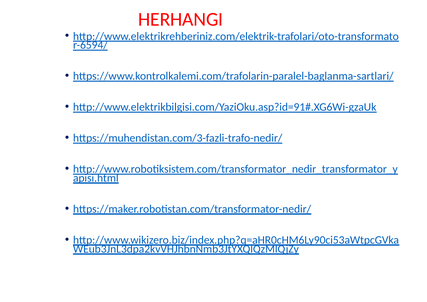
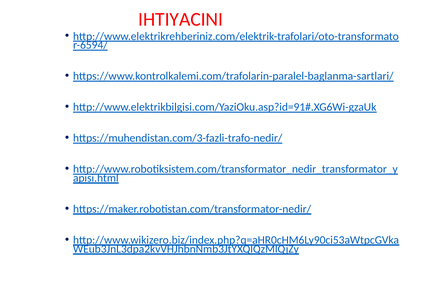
HERHANGI: HERHANGI -> IHTIYACINI (181, 19)
